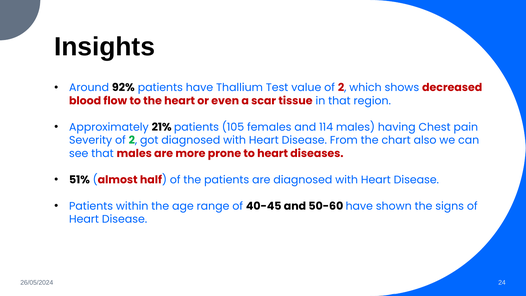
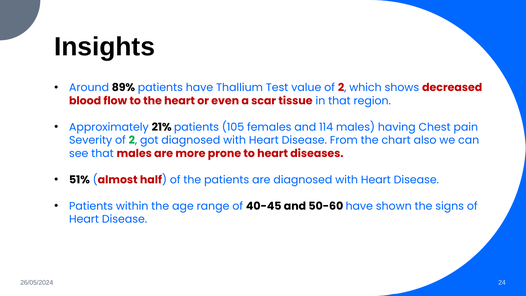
92%: 92% -> 89% (123, 88)
